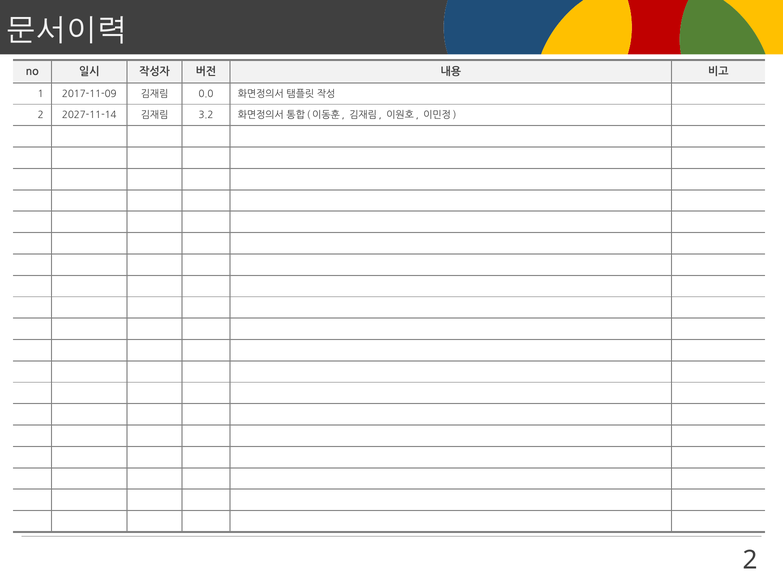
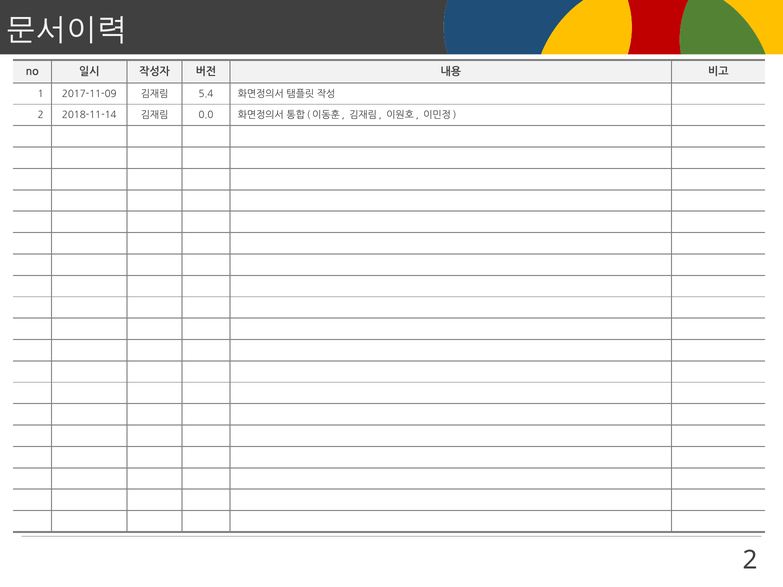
0.0: 0.0 -> 5.4 (206, 94)
2027-11-14: 2027-11-14 -> 2018-11-14 (89, 115)
3.2: 3.2 -> 0.0 (206, 115)
